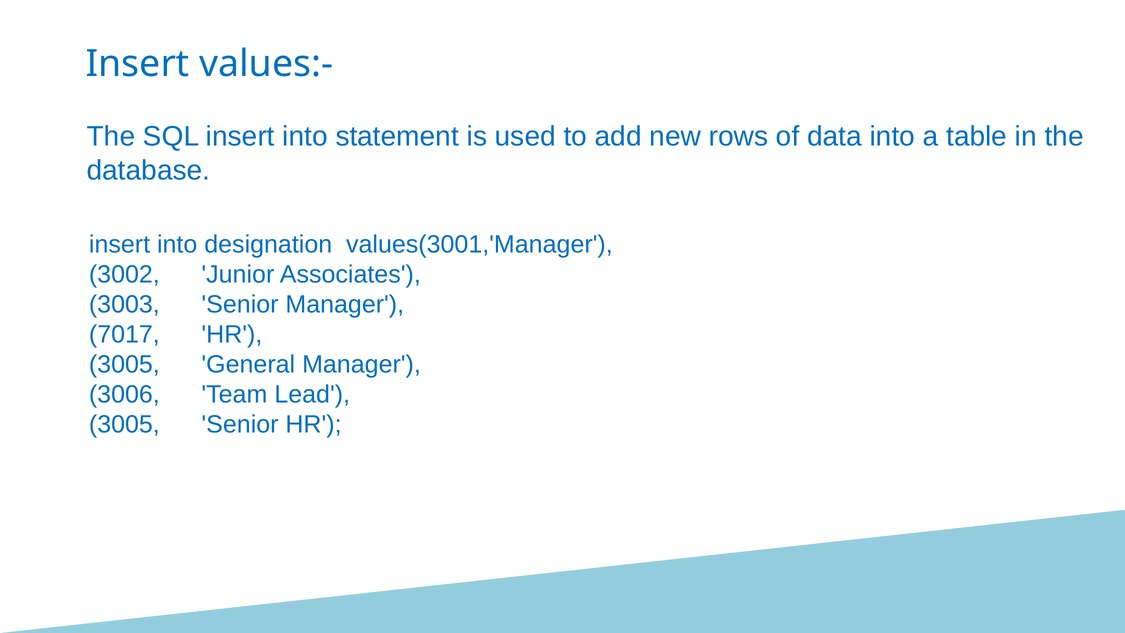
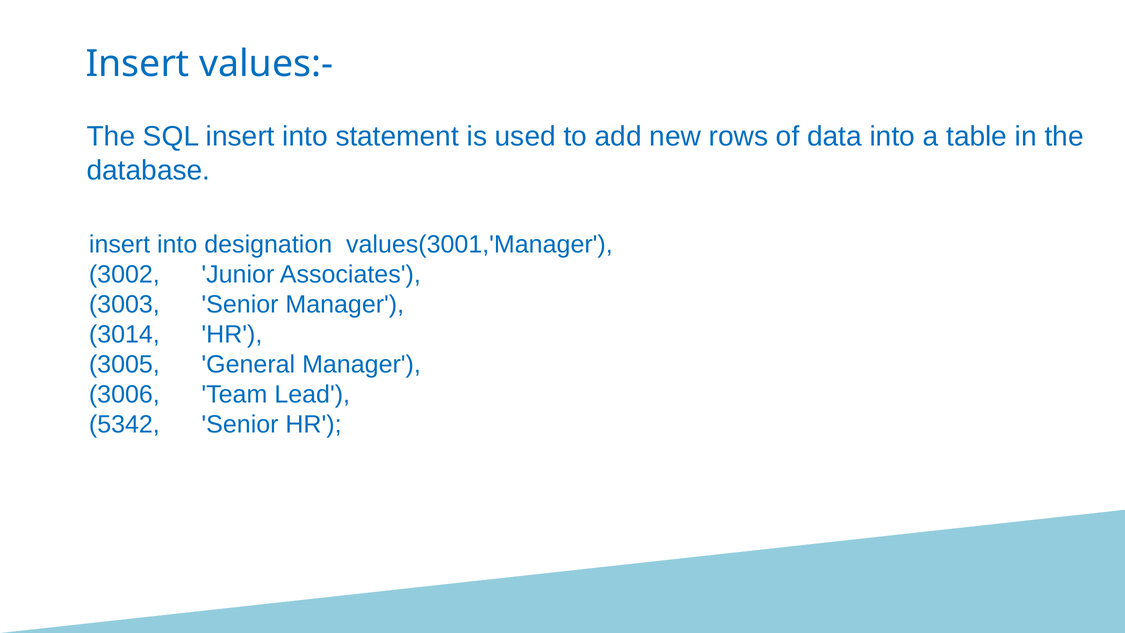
7017: 7017 -> 3014 (124, 334)
3005: 3005 -> 5342 (124, 424)
